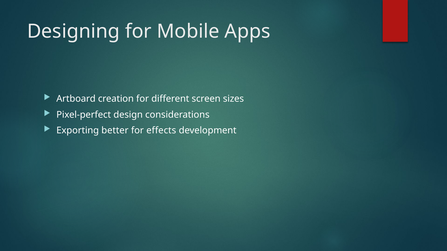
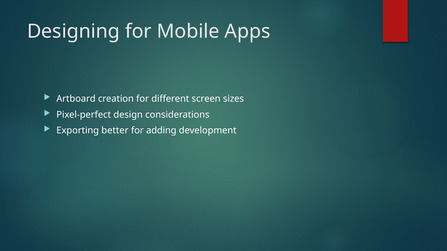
effects: effects -> adding (161, 131)
